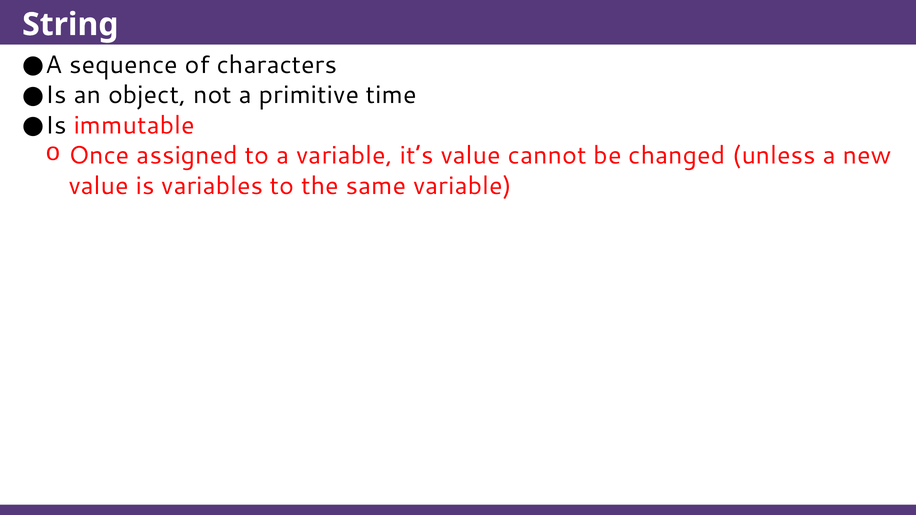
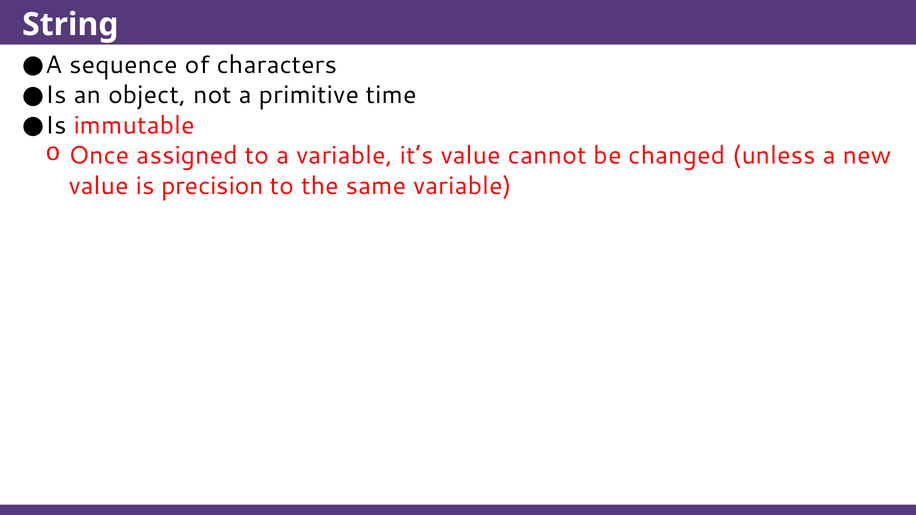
variables: variables -> precision (212, 186)
